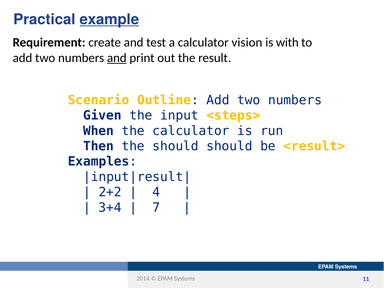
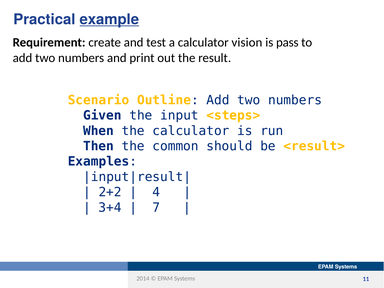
with: with -> pass (287, 42)
and underline: present -> none (117, 58)
the should: should -> common (176, 146)
